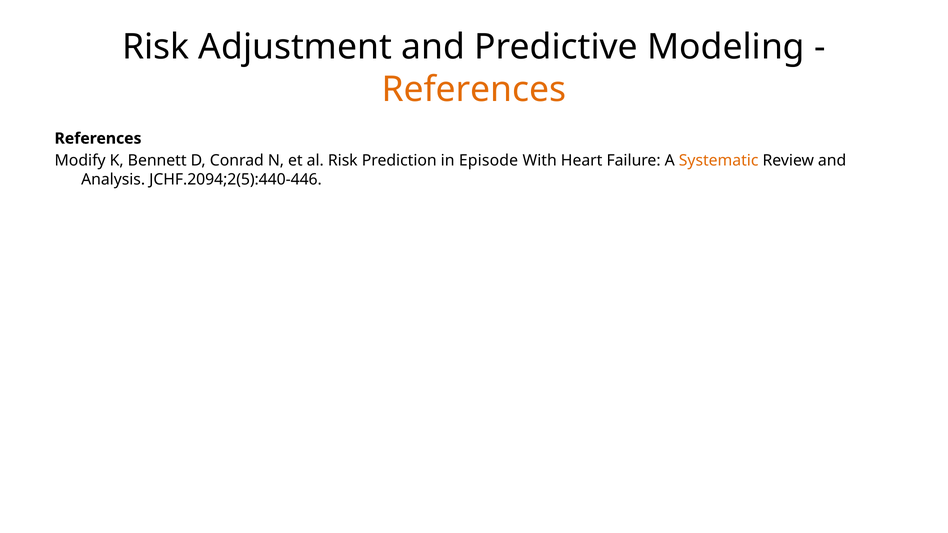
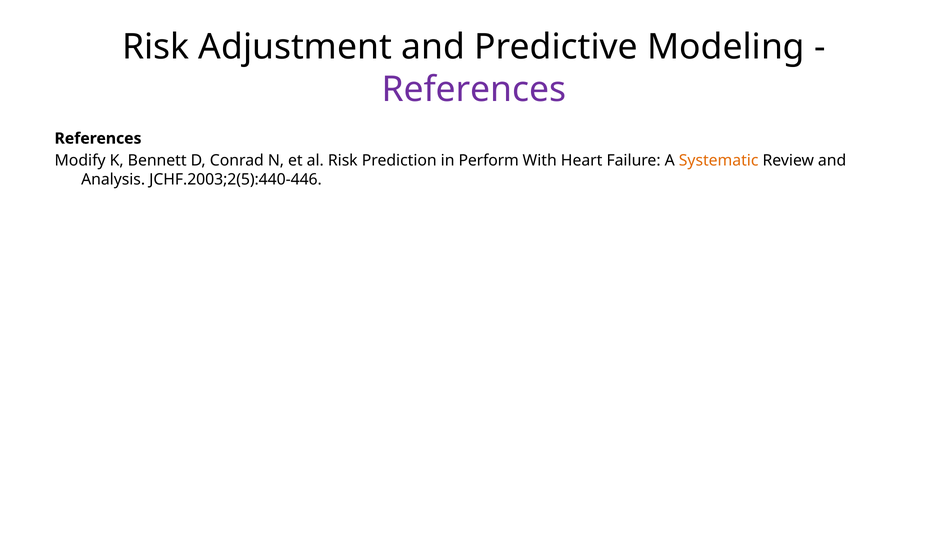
References colour: orange -> purple (474, 90)
Episode: Episode -> Perform (489, 161)
JCHF.2094;2(5):440-446: JCHF.2094;2(5):440-446 -> JCHF.2003;2(5):440-446 (235, 180)
